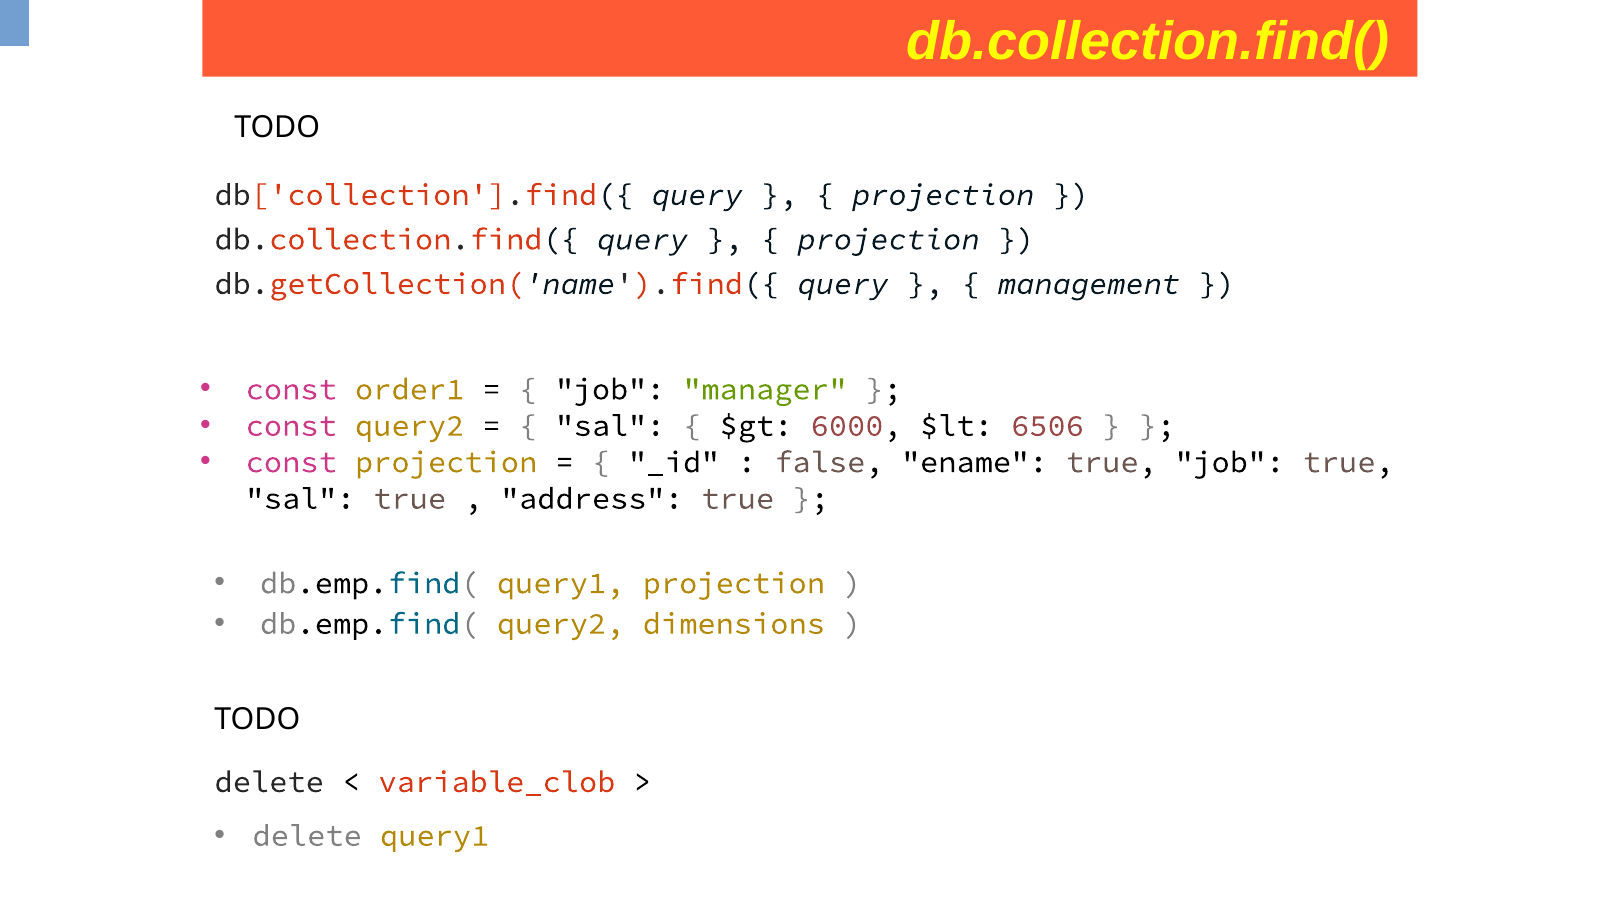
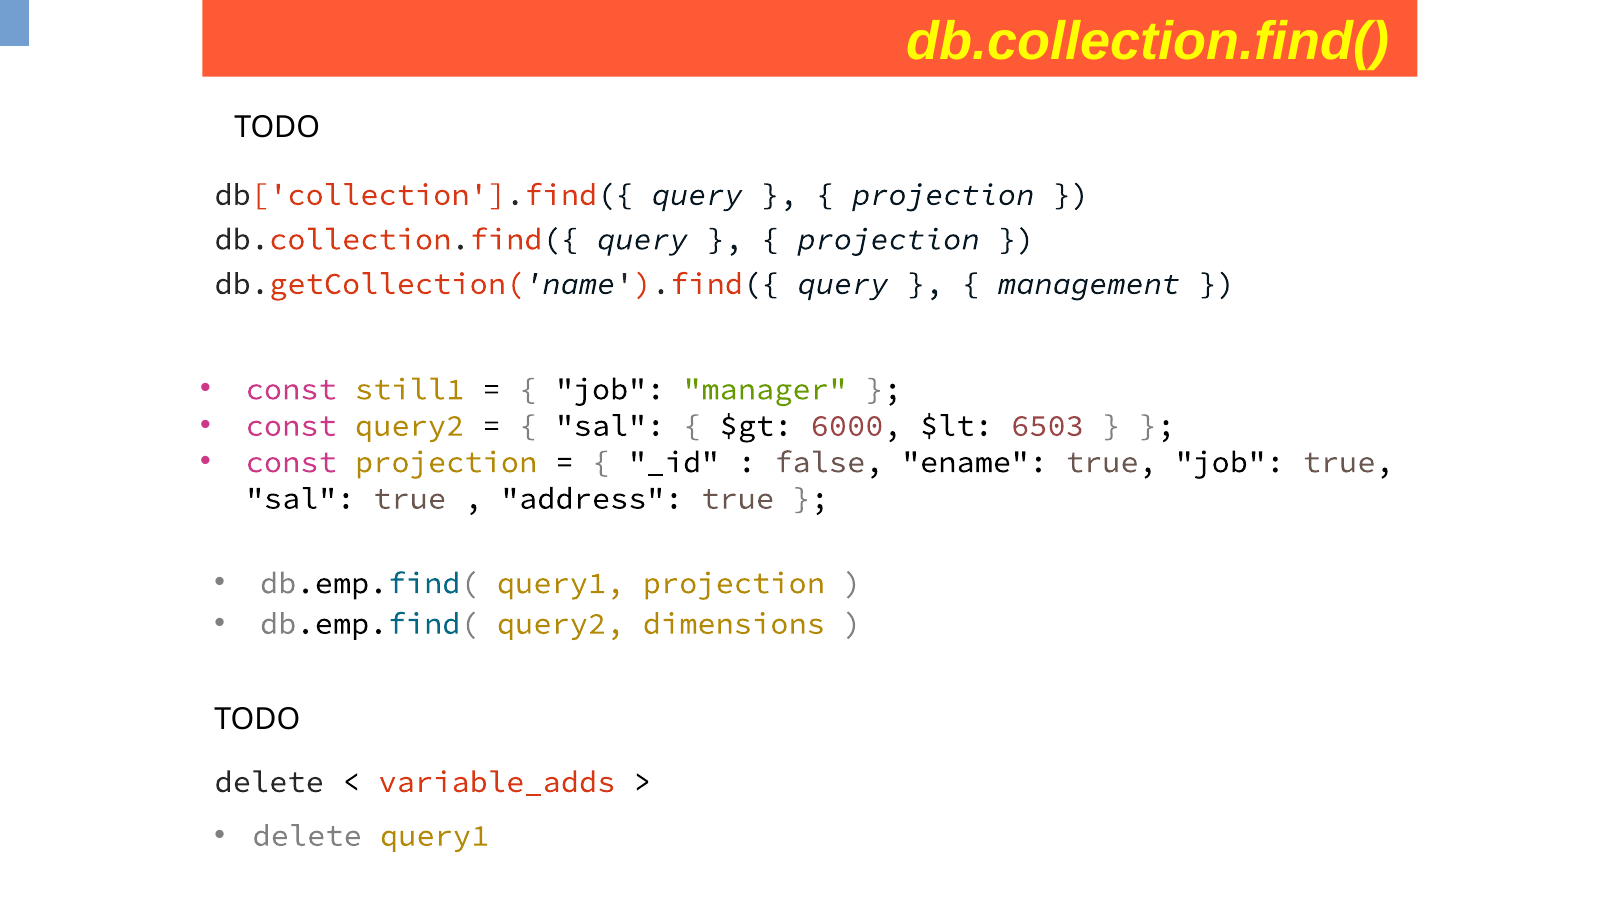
order1: order1 -> still1 (410, 389)
6506: 6506 -> 6503 (1048, 426)
variable_clob: variable_clob -> variable_adds (497, 782)
